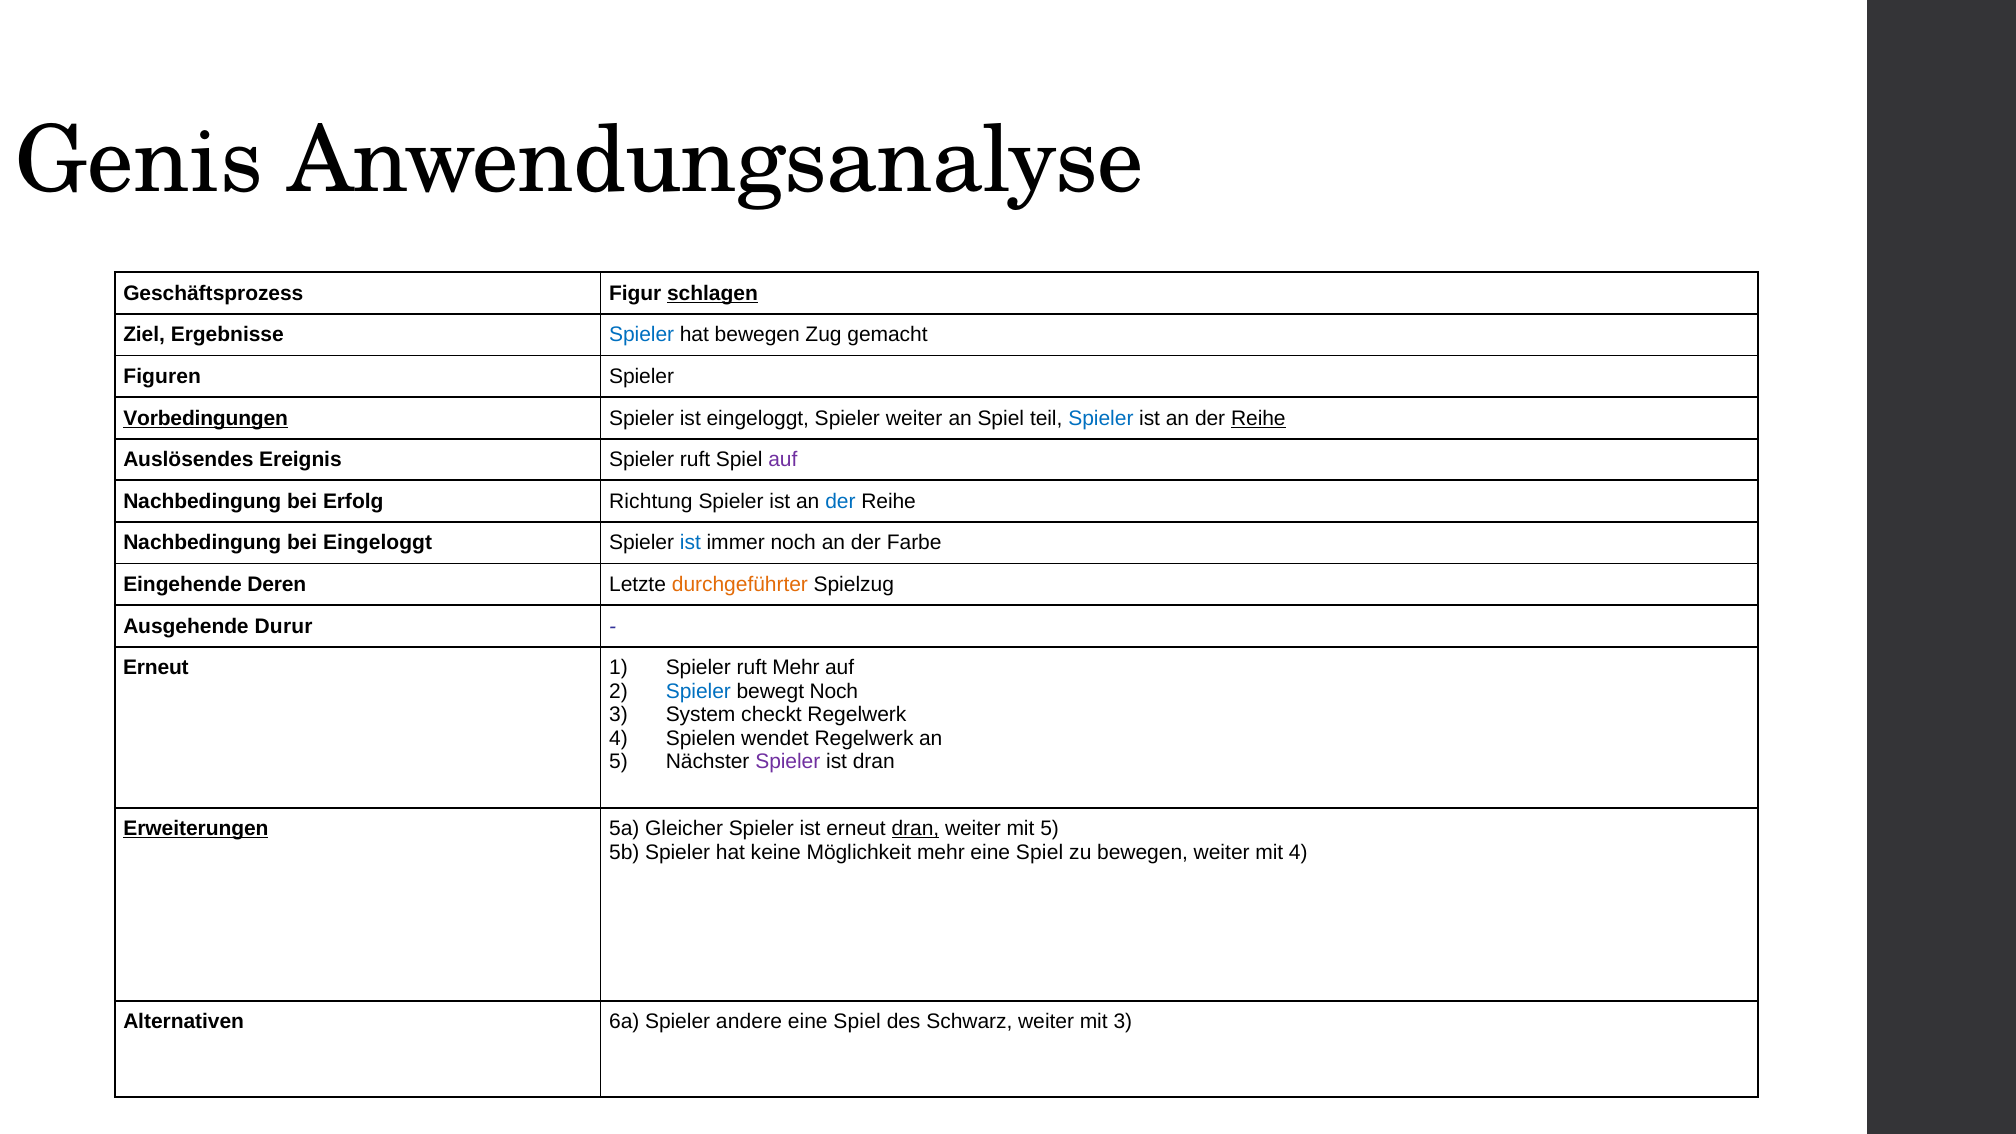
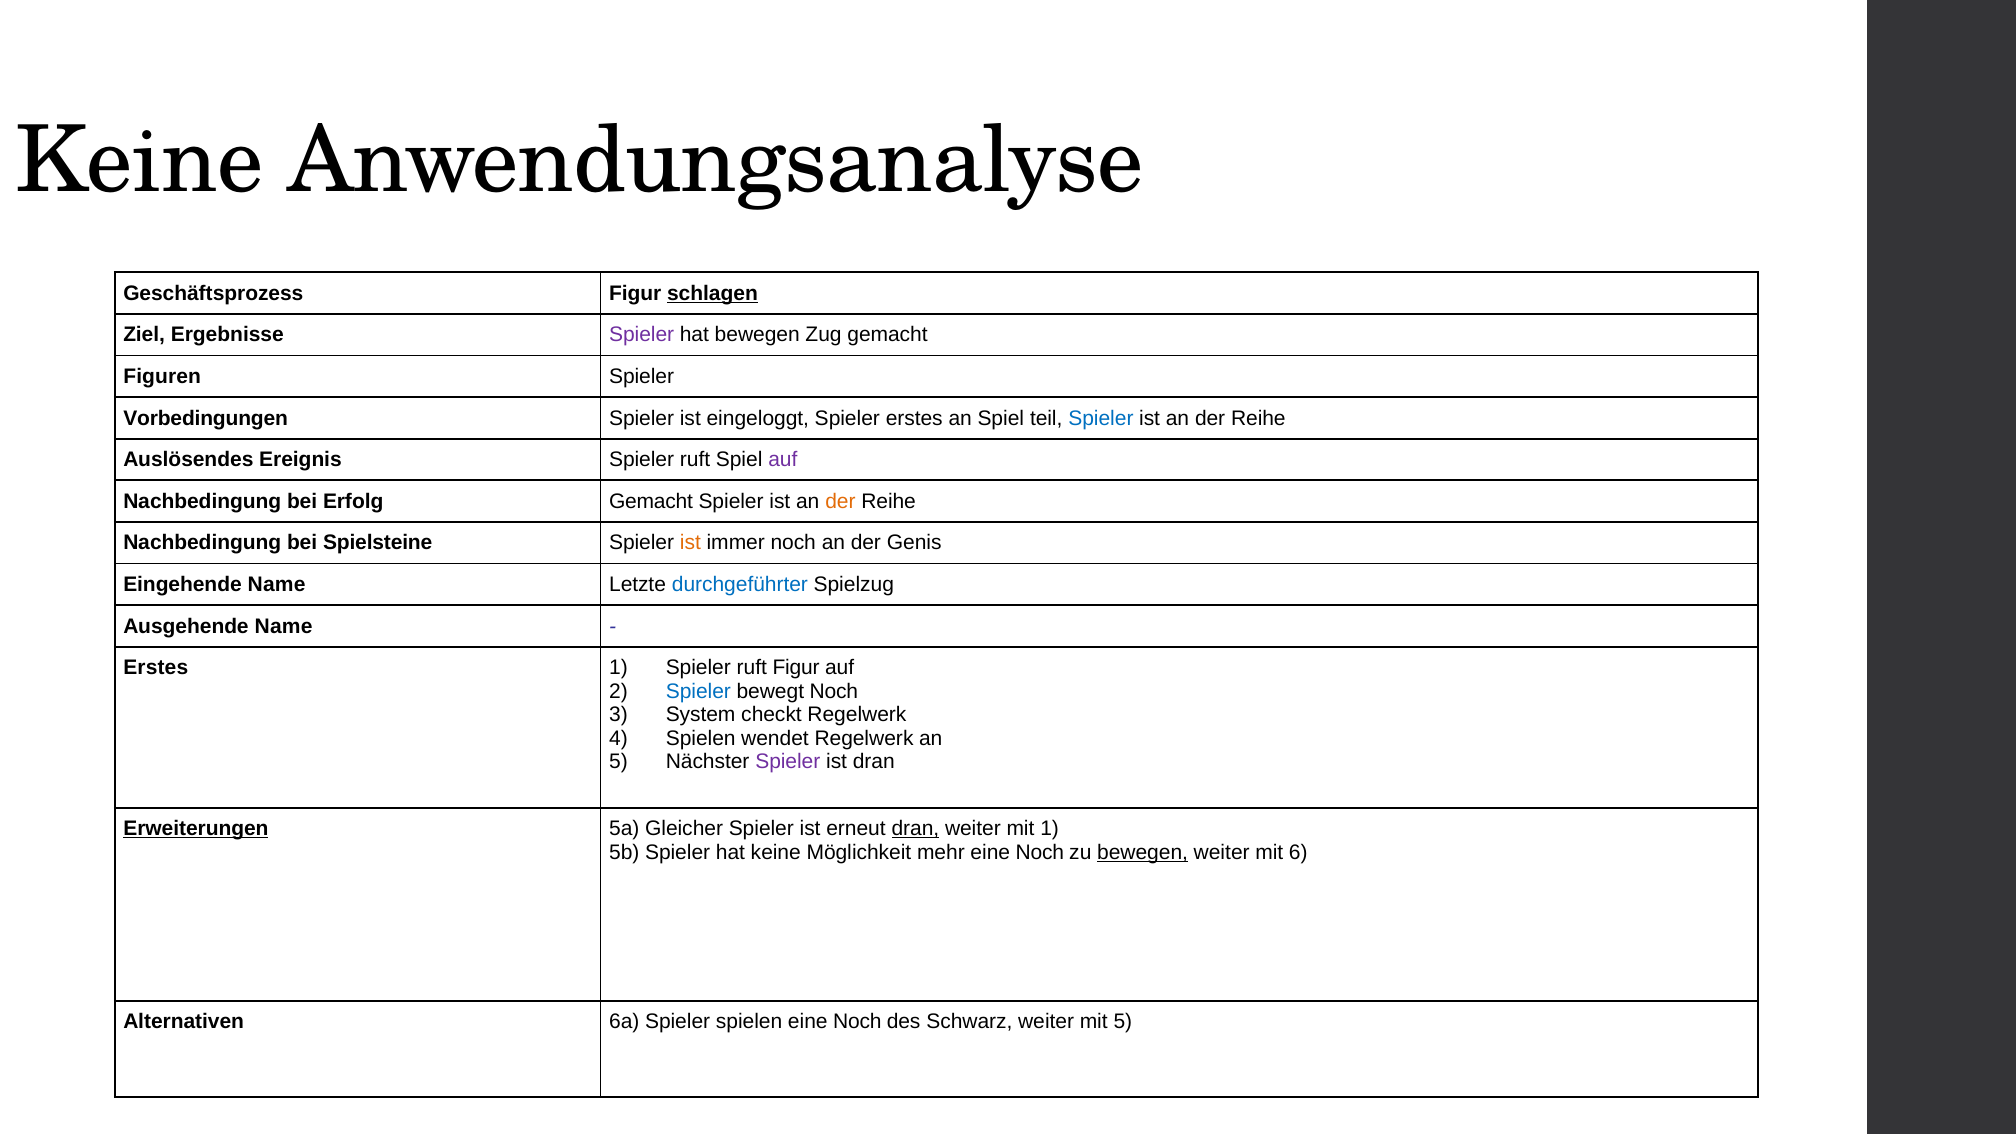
Genis: Genis -> Keine (139, 161)
Spieler colour: blue -> purple (642, 335)
Vorbedingungen underline: present -> none (206, 418)
Spieler weiter: weiter -> erstes (914, 418)
Reihe underline: present -> none (1258, 418)
Erfolg Richtung: Richtung -> Gemacht (651, 501)
der colour: blue -> orange (840, 501)
bei Eingeloggt: Eingeloggt -> Spielsteine (378, 543)
ist colour: blue -> orange (690, 543)
Farbe: Farbe -> Genis (914, 543)
Eingehende Deren: Deren -> Name (277, 585)
durchgeführter colour: orange -> blue (740, 585)
Ausgehende Durur: Durur -> Name (284, 626)
Erneut: Erneut -> Erstes (156, 668)
ruft Mehr: Mehr -> Figur (796, 668)
mit 5: 5 -> 1 (1050, 829)
mehr eine Spiel: Spiel -> Noch (1040, 852)
bewegen underline: none -> present (1143, 852)
mit 4: 4 -> 6 (1298, 852)
Spieler andere: andere -> spielen (749, 1022)
Spiel: Spiel -> Noch (857, 1022)
mit 3: 3 -> 5 (1123, 1022)
